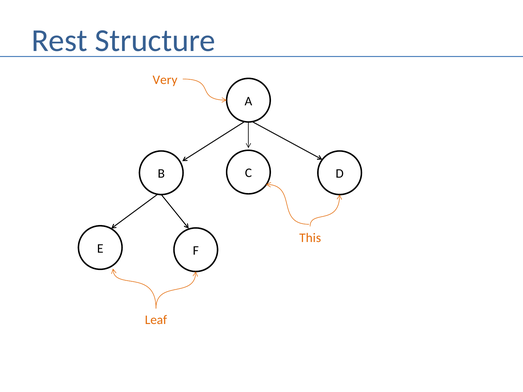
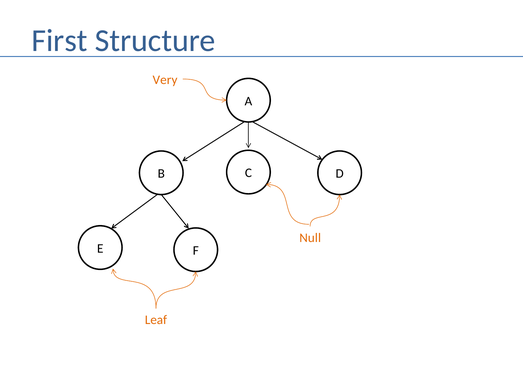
Rest: Rest -> First (59, 41)
This: This -> Null (310, 238)
